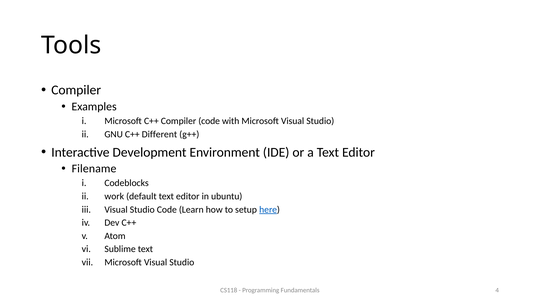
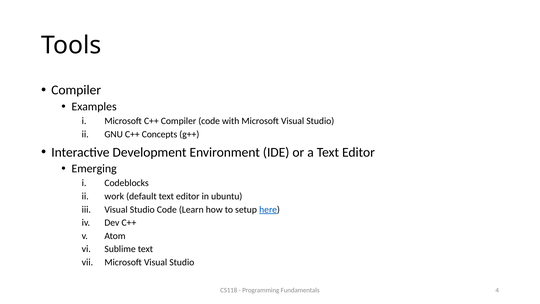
Different: Different -> Concepts (160, 134)
Filename: Filename -> Emerging (94, 169)
